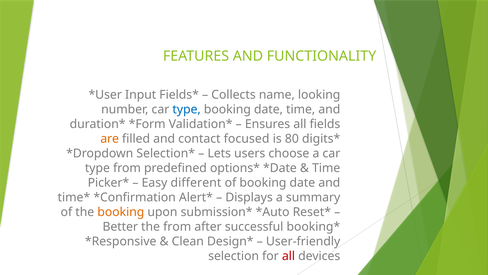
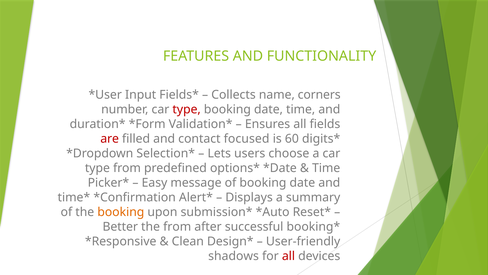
looking: looking -> corners (319, 95)
type colour: blue -> red (187, 109)
are colour: orange -> red (110, 139)
80: 80 -> 60 (292, 139)
different: different -> message (196, 183)
selection: selection -> shadows (234, 256)
